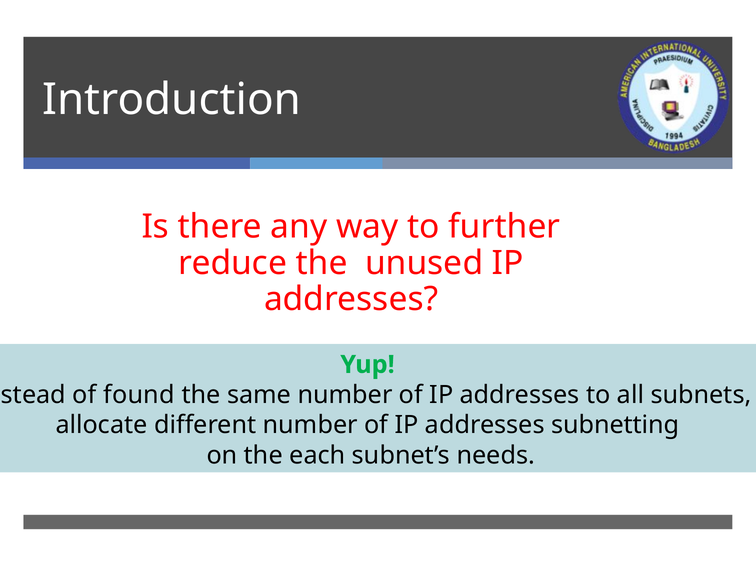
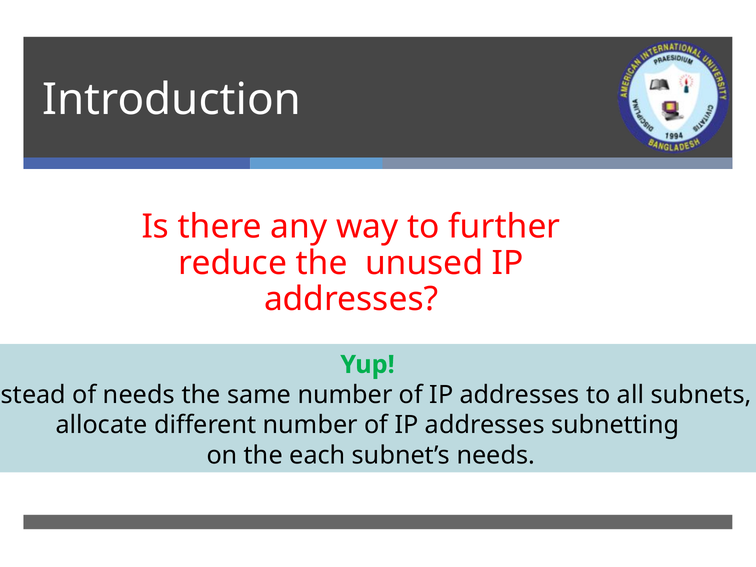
of found: found -> needs (139, 395)
